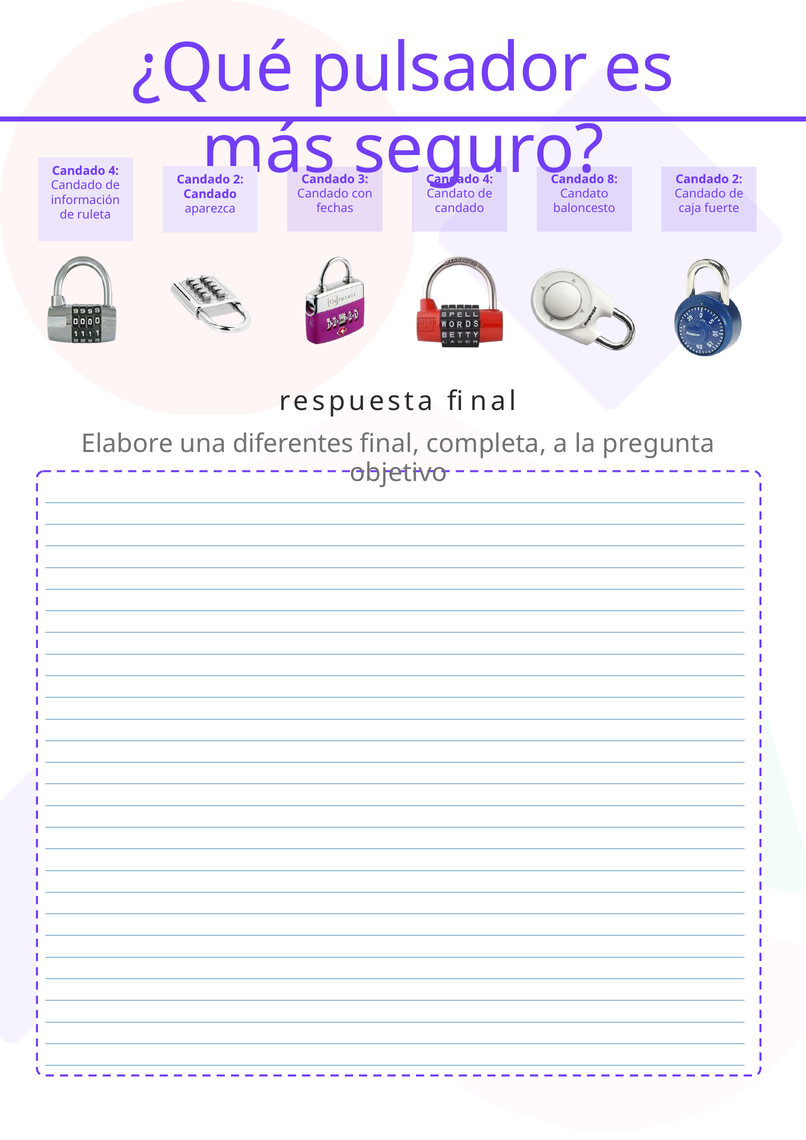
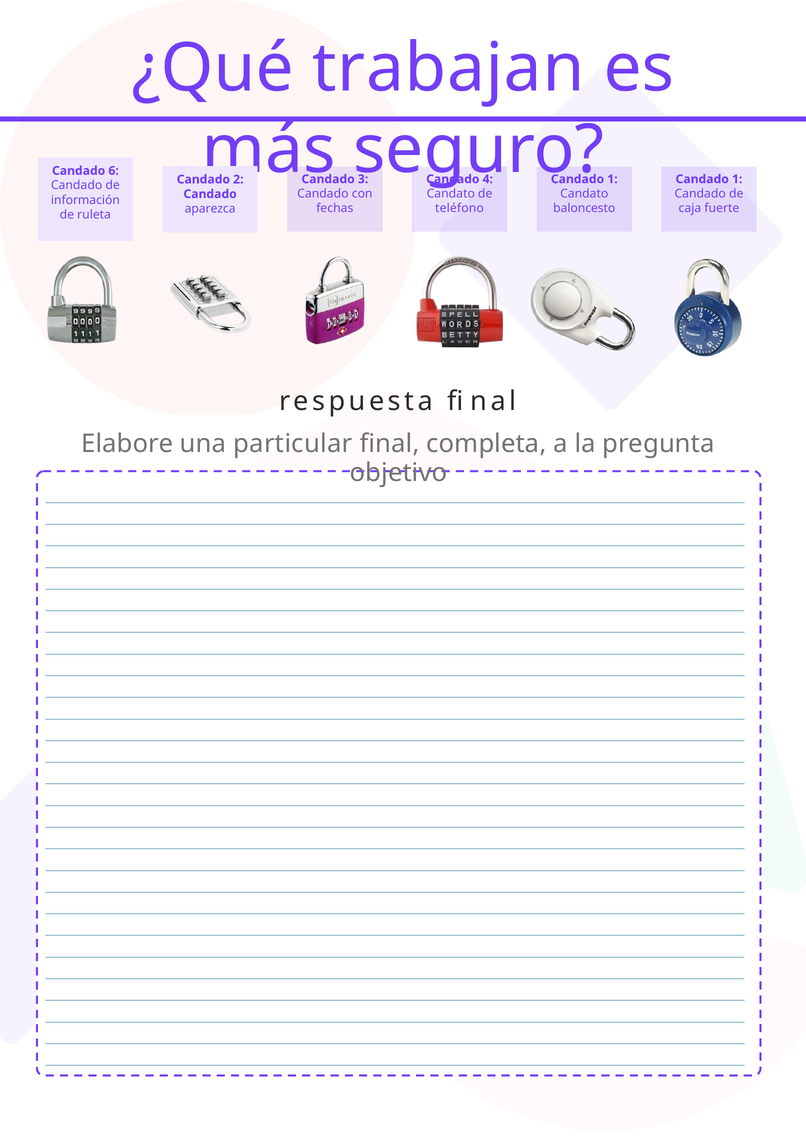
pulsador: pulsador -> trabajan (448, 68)
4: 4 -> 6 (114, 171)
8: 8 -> 1 (612, 179)
2: 2 -> 1 (737, 179)
candado: candado -> teléfono (459, 209)
diferentes: diferentes -> particular (293, 444)
